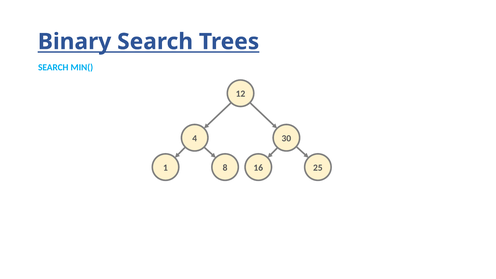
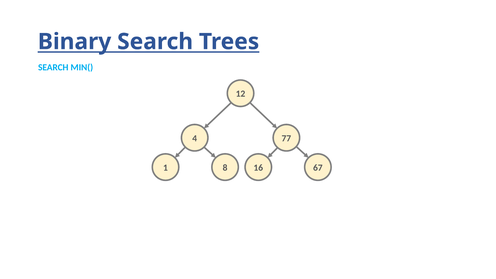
30: 30 -> 77 (286, 138)
25: 25 -> 67 (318, 168)
